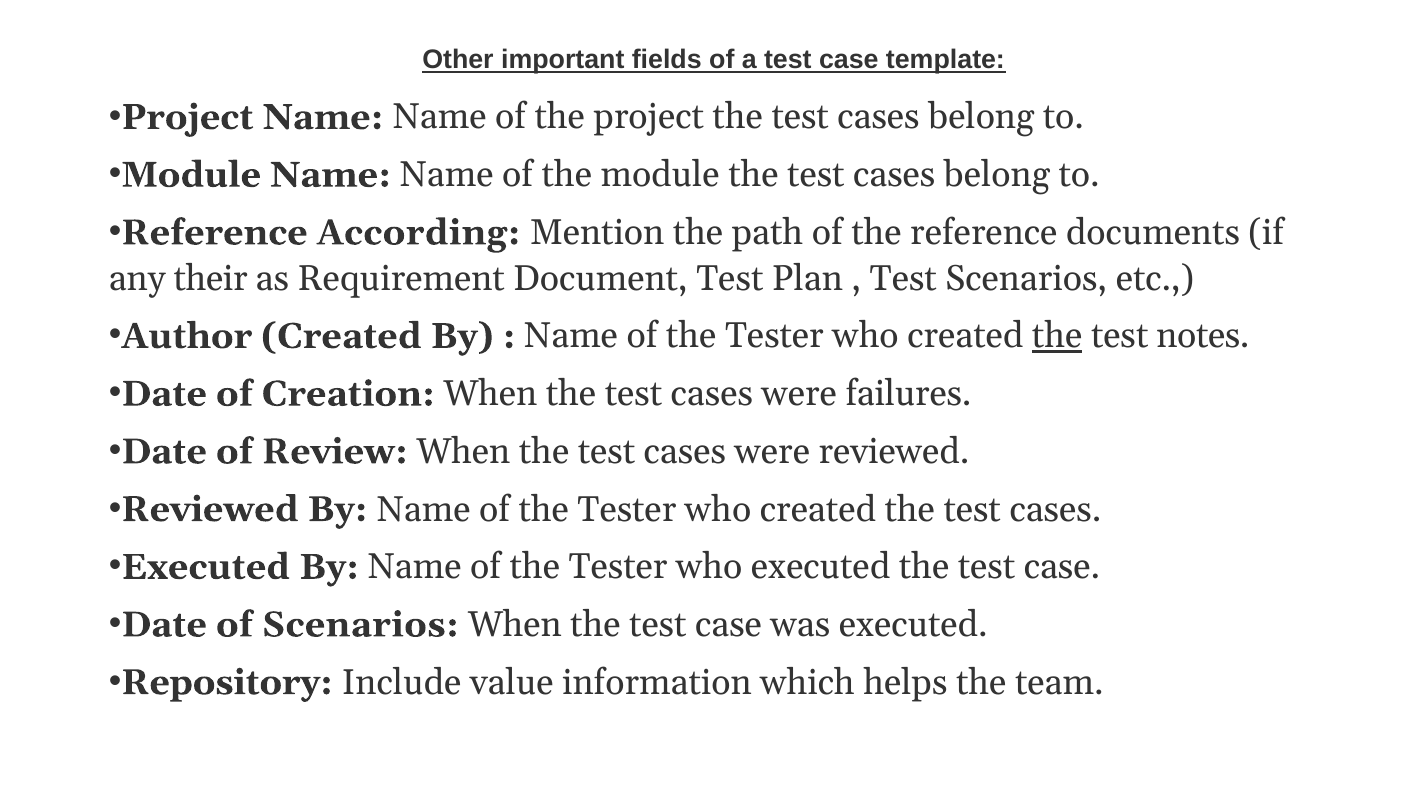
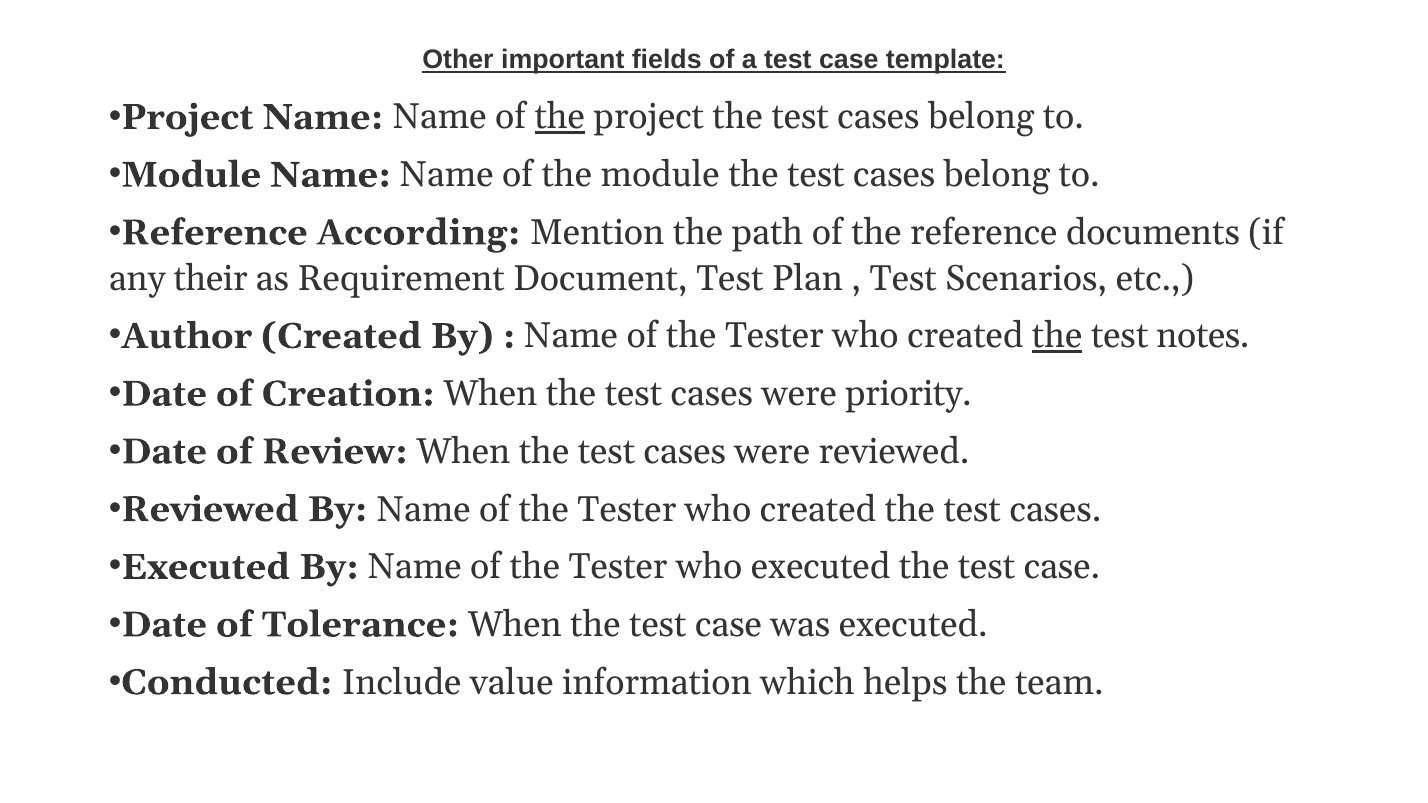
the underline: none -> present (560, 117)
failures: failures -> priority (909, 394)
of Scenarios: Scenarios -> Tolerance (361, 625)
Repository: Repository -> Conducted (227, 683)
